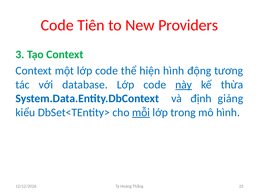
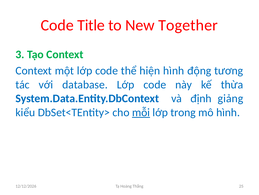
Tiên: Tiên -> Title (91, 25)
Providers: Providers -> Together (188, 25)
này underline: present -> none (184, 84)
